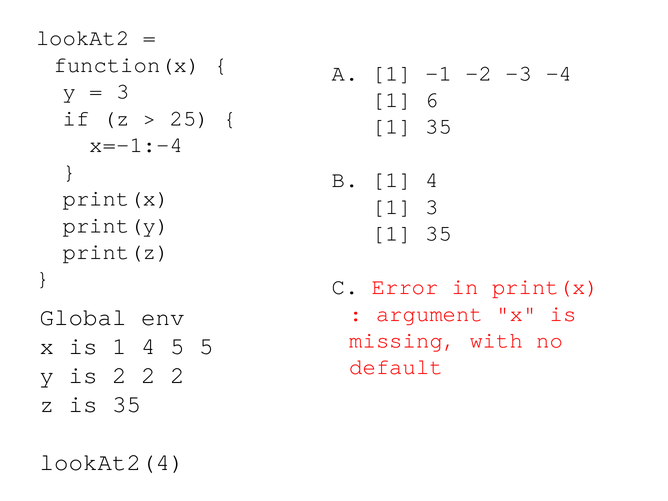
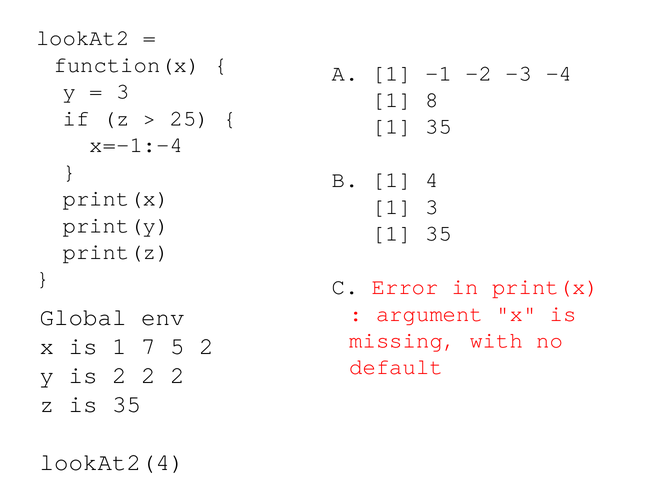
6: 6 -> 8 (432, 100)
is 1 4: 4 -> 7 (149, 346)
5 5: 5 -> 2 (207, 346)
